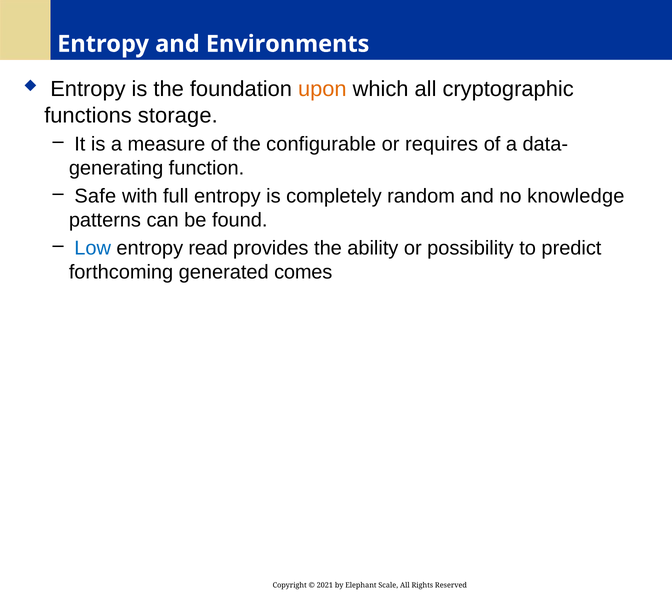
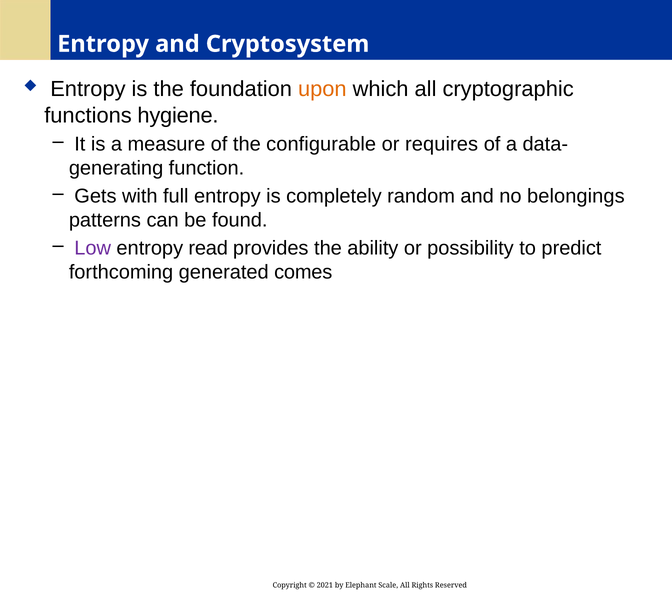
Environments: Environments -> Cryptosystem (288, 44)
storage: storage -> hygiene (178, 116)
Safe: Safe -> Gets (95, 197)
knowledge: knowledge -> belongings (576, 197)
Low colour: blue -> purple (93, 249)
